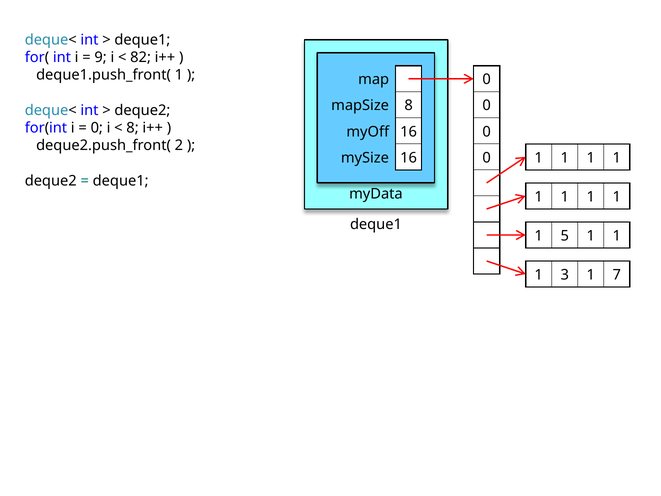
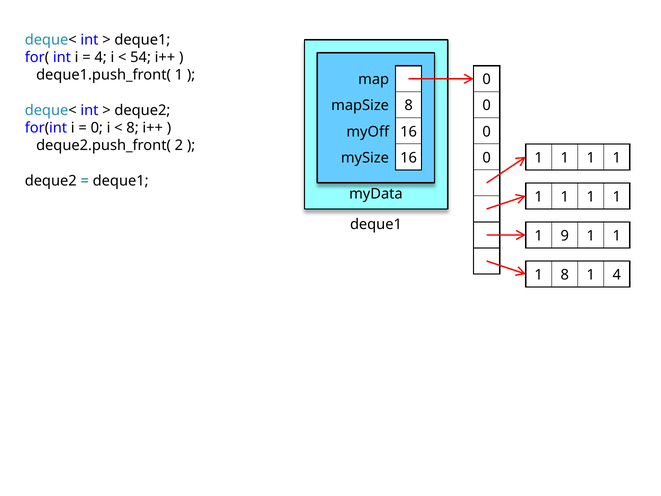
9: 9 -> 4 (101, 57)
82: 82 -> 54 (141, 57)
5: 5 -> 9 (565, 236)
1 3: 3 -> 8 (565, 275)
1 7: 7 -> 4 (617, 275)
